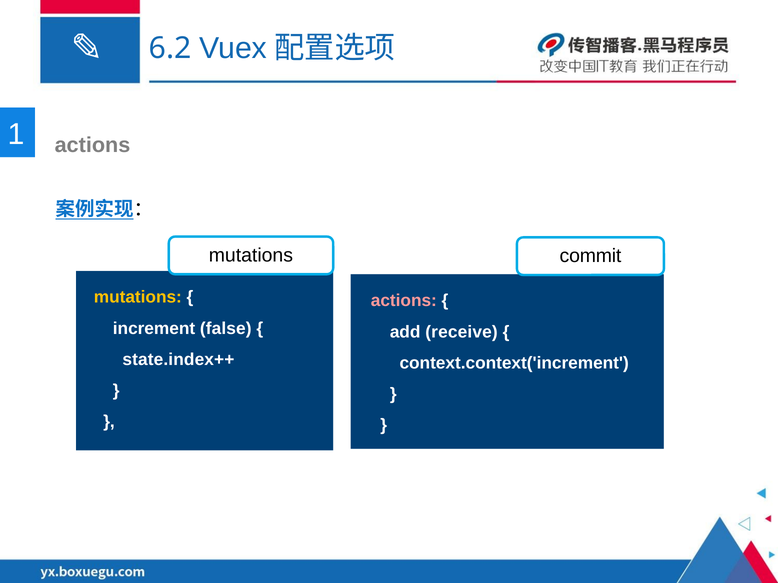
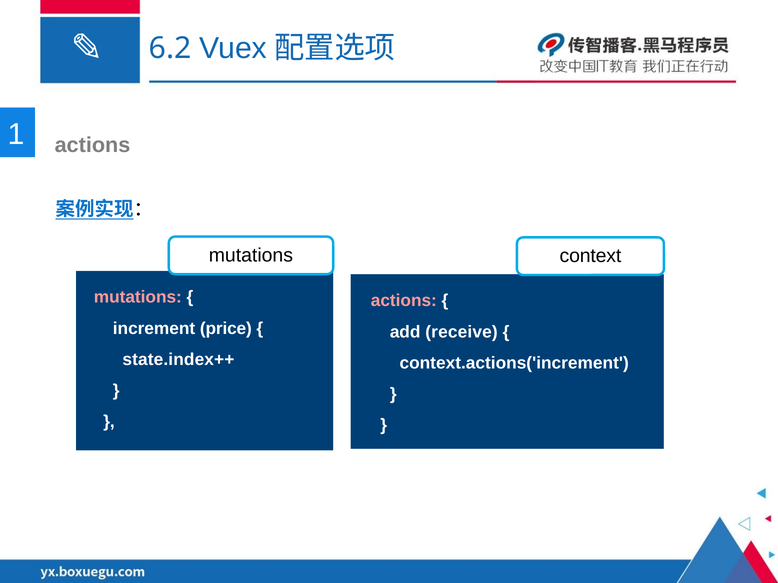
commit: commit -> context (590, 256)
mutations colour: yellow -> pink (138, 298)
false: false -> price (226, 329)
context.context('increment: context.context('increment -> context.actions('increment (514, 363)
